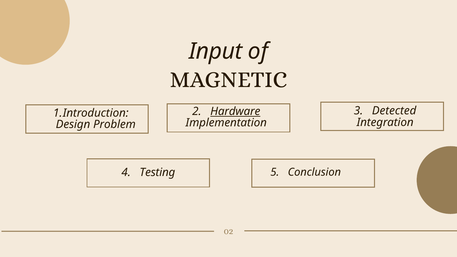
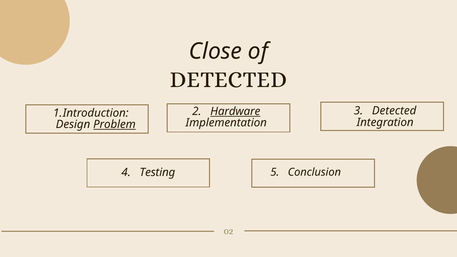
Input: Input -> Close (215, 51)
MAGNETIC: MAGNETIC -> DETECTED (228, 80)
Problem underline: none -> present (114, 124)
